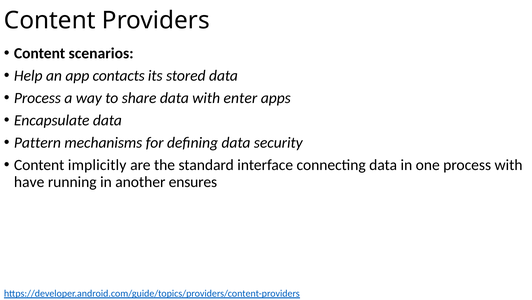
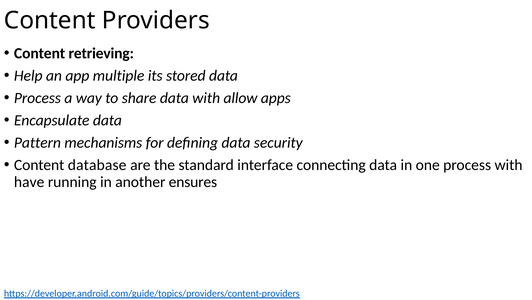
scenarios: scenarios -> retrieving (101, 53)
contacts: contacts -> multiple (119, 75)
enter: enter -> allow (241, 98)
implicitly: implicitly -> database (97, 165)
